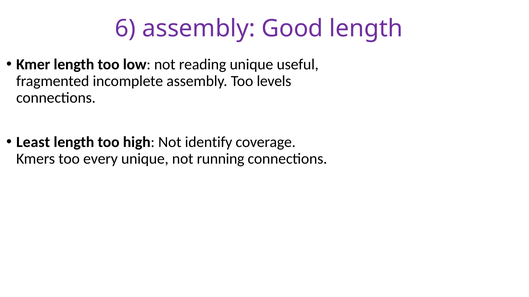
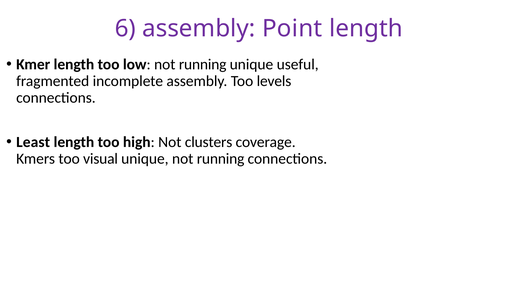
Good: Good -> Point (292, 29)
low not reading: reading -> running (203, 65)
identify: identify -> clusters (209, 142)
every: every -> visual (101, 159)
